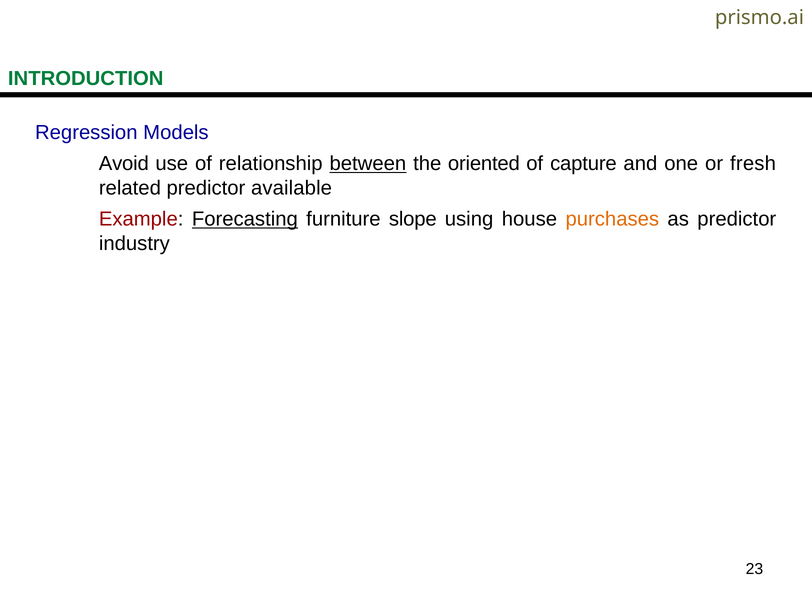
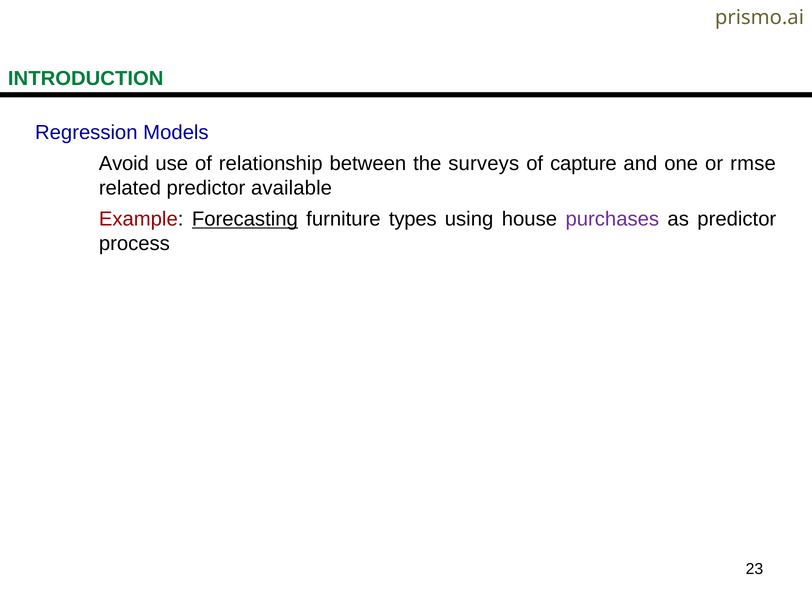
between underline: present -> none (368, 164)
oriented: oriented -> surveys (484, 164)
fresh: fresh -> rmse (753, 164)
slope: slope -> types (413, 219)
purchases colour: orange -> purple (612, 219)
industry: industry -> process (134, 244)
